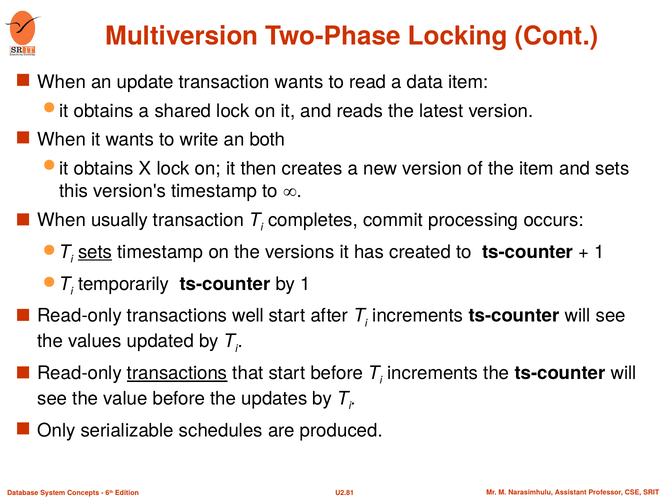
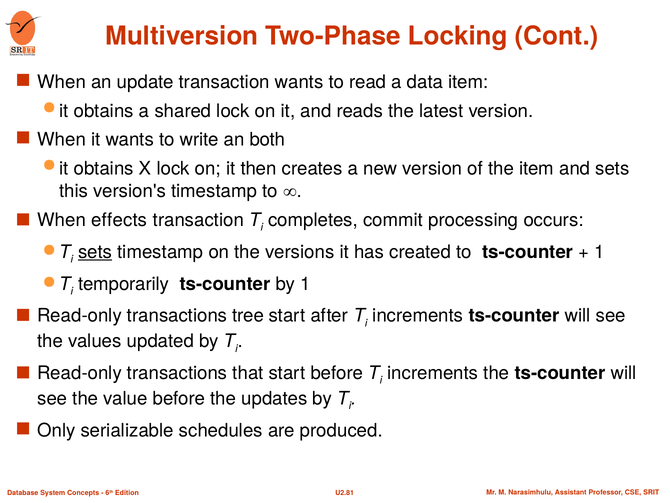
usually: usually -> effects (119, 220)
well: well -> tree (248, 316)
transactions underline: present -> none (177, 373)
